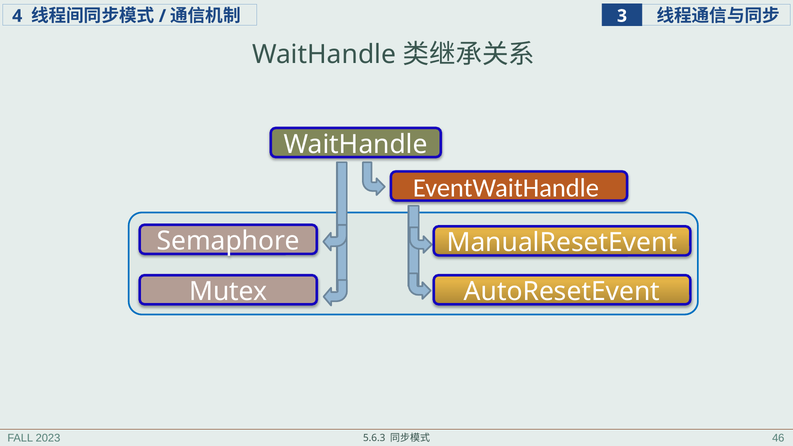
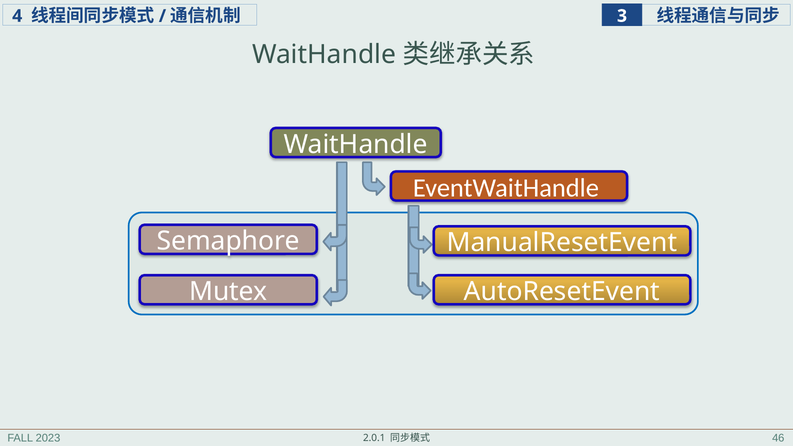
5.6.3: 5.6.3 -> 2.0.1 (374, 438)
